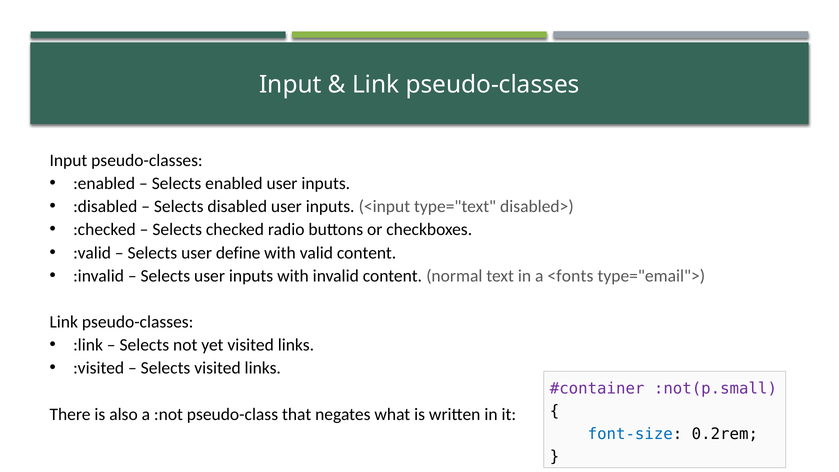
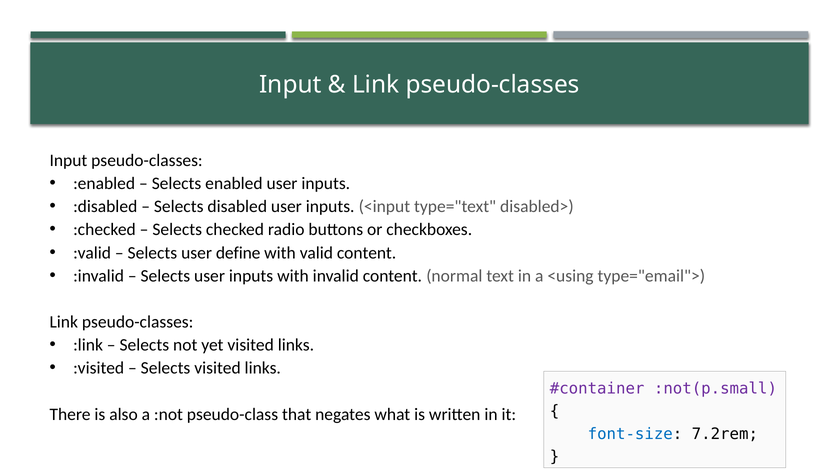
<fonts: <fonts -> <using (570, 276)
0.2rem: 0.2rem -> 7.2rem (725, 434)
